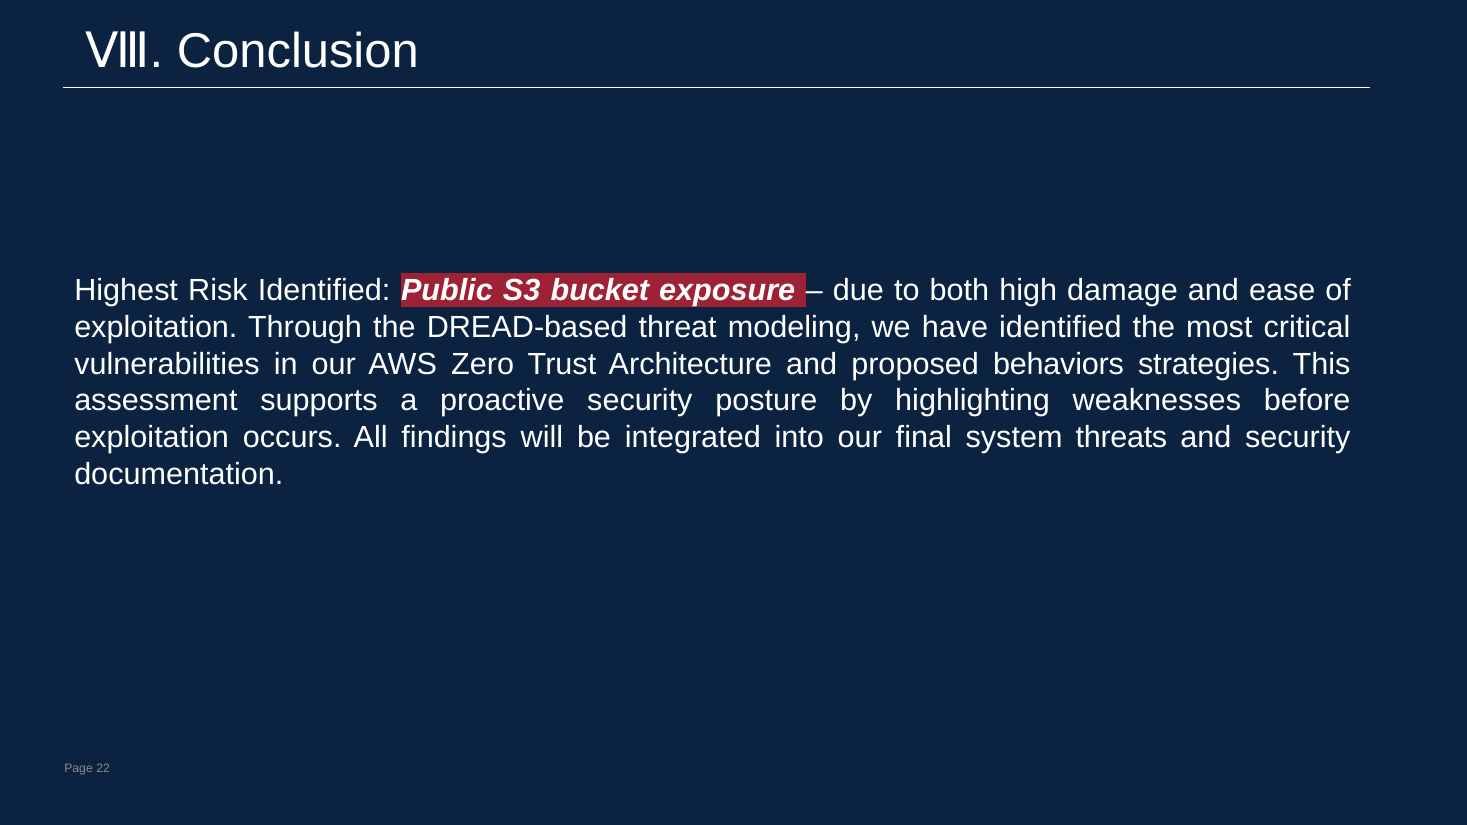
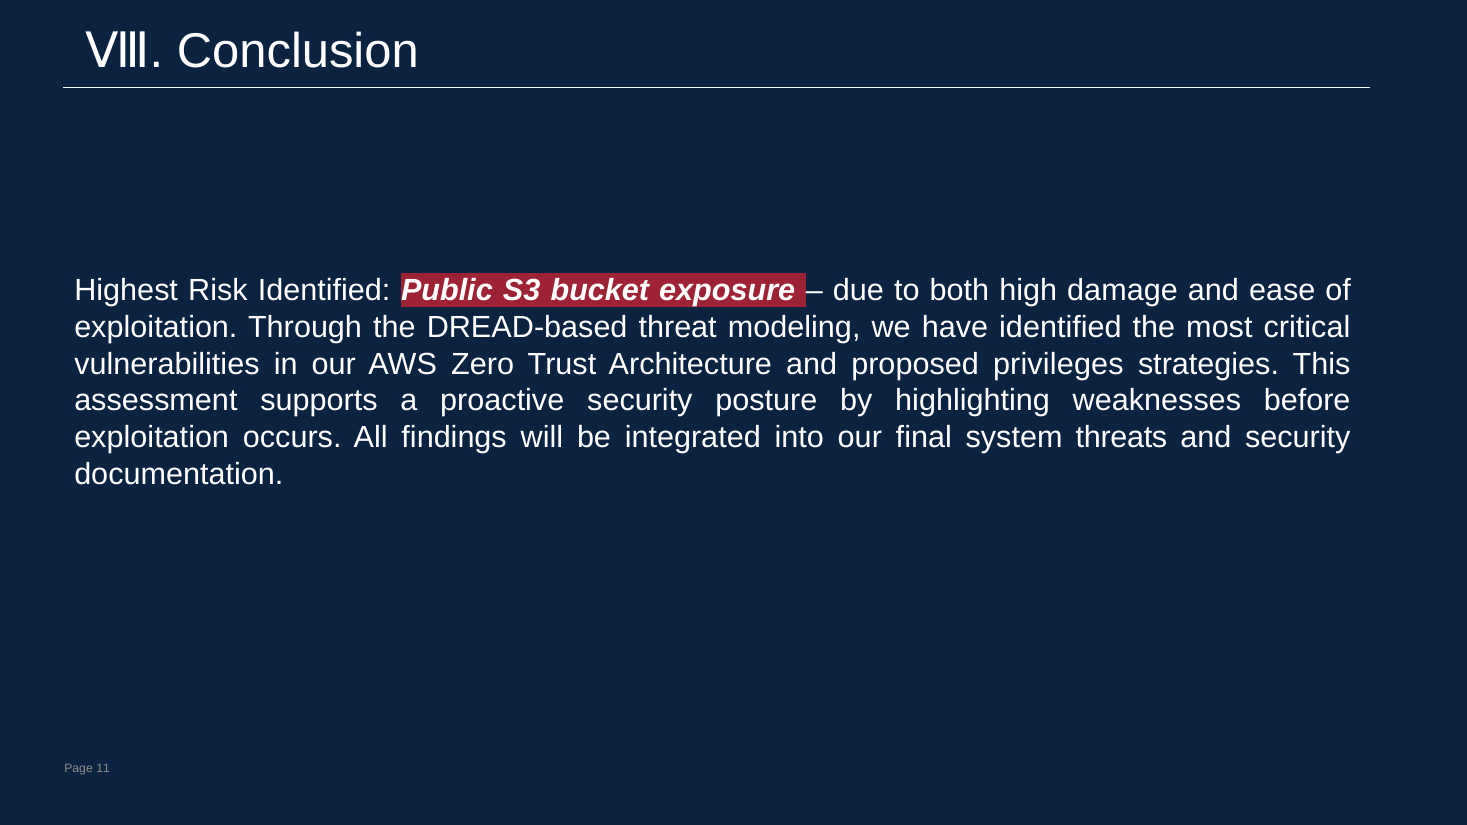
behaviors: behaviors -> privileges (1058, 364)
22: 22 -> 11 (103, 769)
